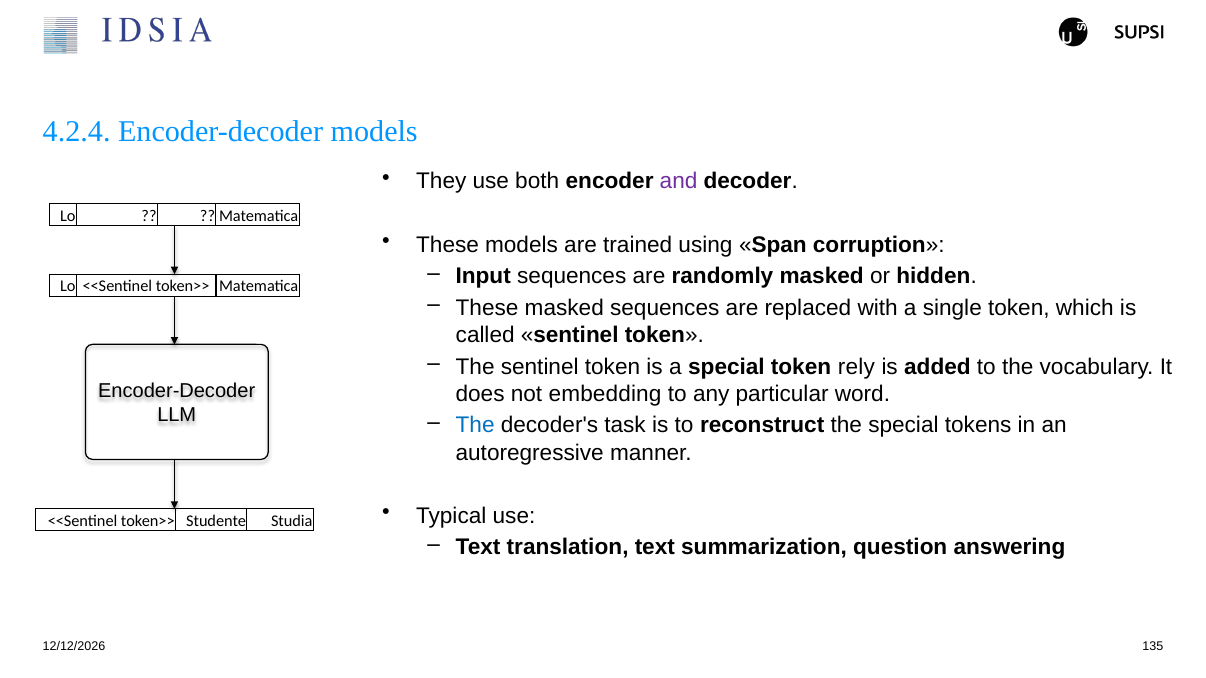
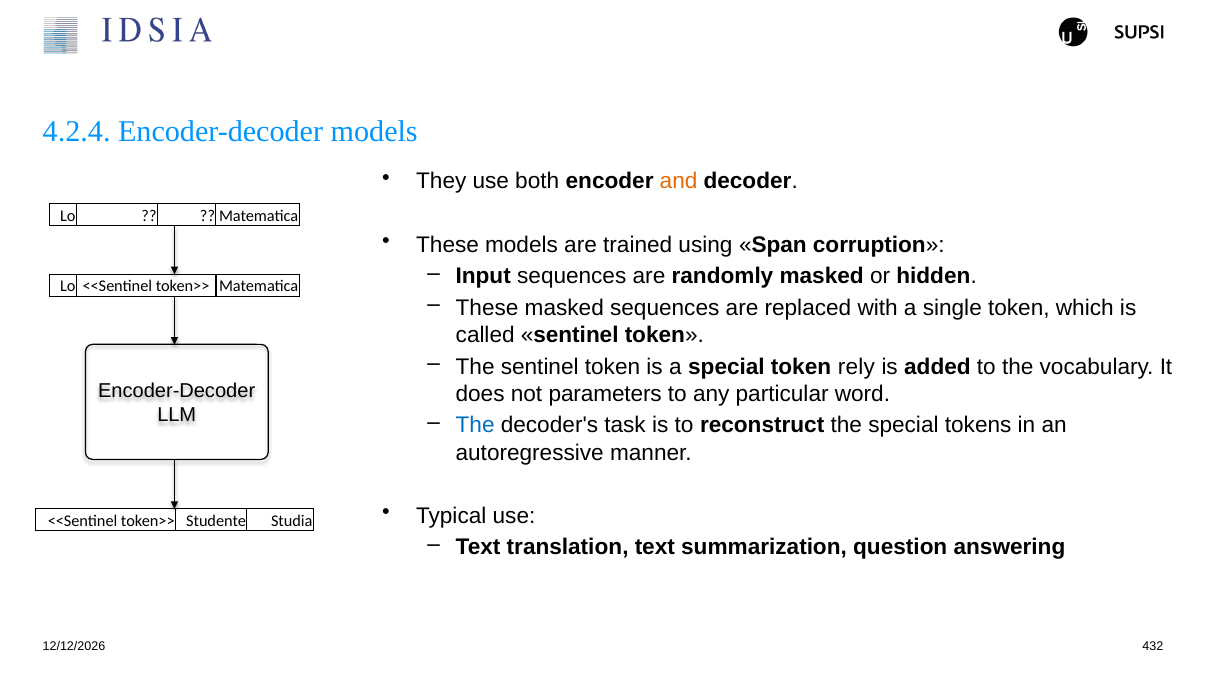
and colour: purple -> orange (679, 181)
embedding: embedding -> parameters (605, 394)
135: 135 -> 432 (1153, 647)
